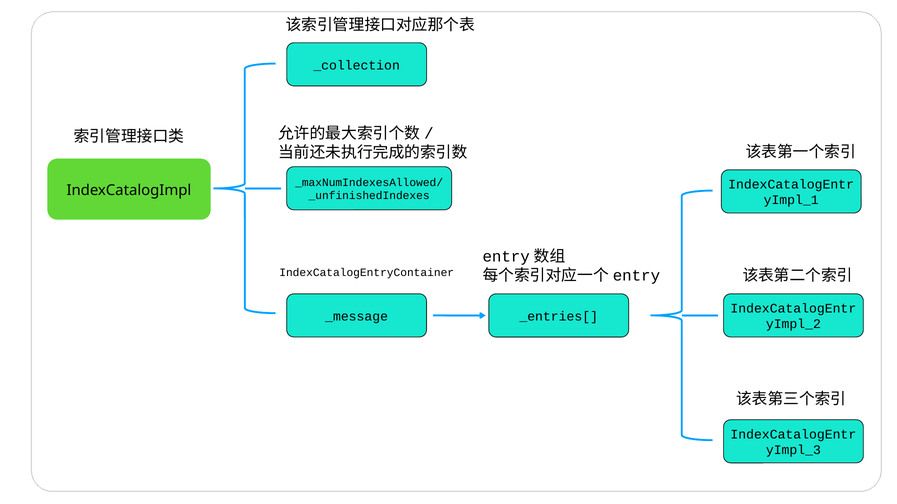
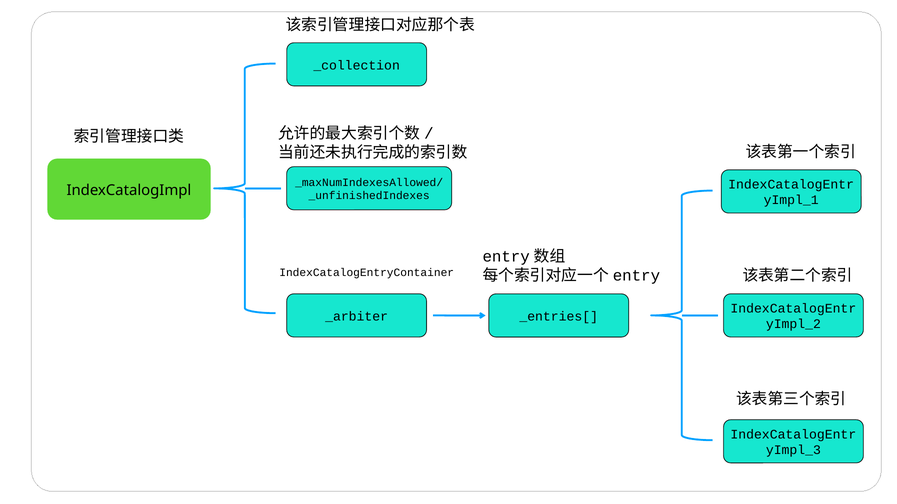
_message: _message -> _arbiter (357, 317)
